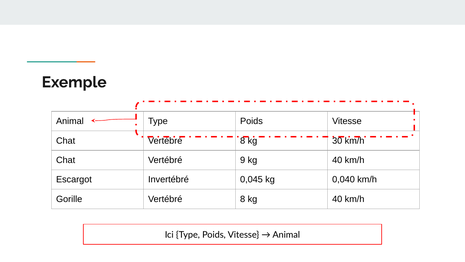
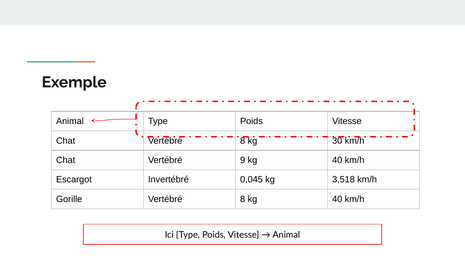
0,040: 0,040 -> 3,518 (343, 179)
